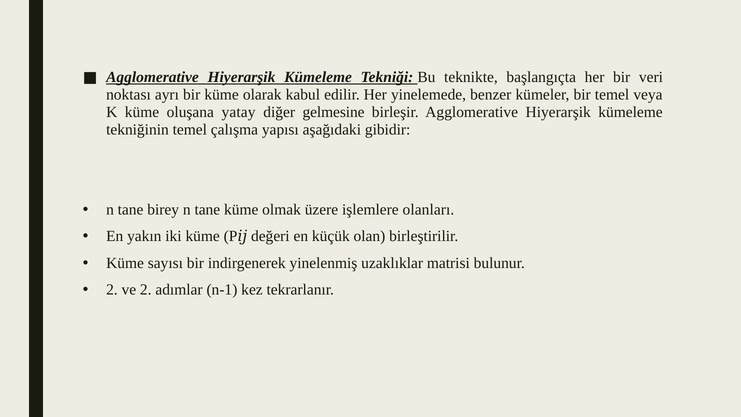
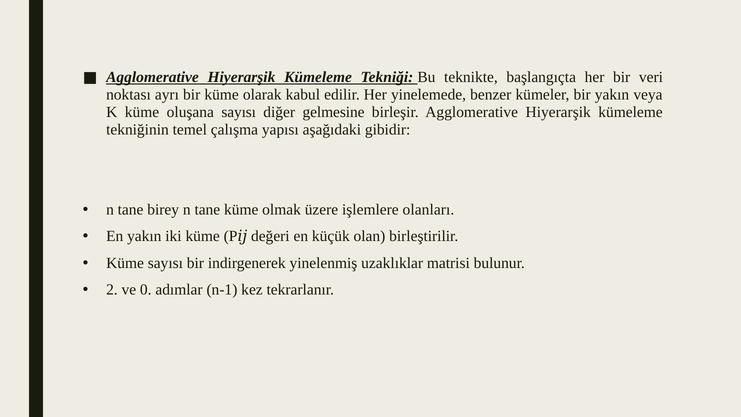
bir temel: temel -> yakın (612, 94)
oluşana yatay: yatay -> sayısı (239, 112)
ve 2: 2 -> 0 (146, 290)
